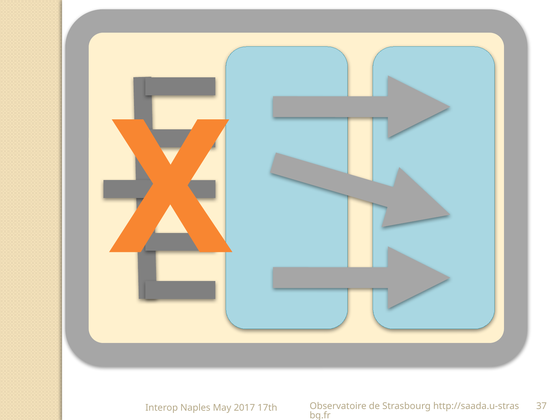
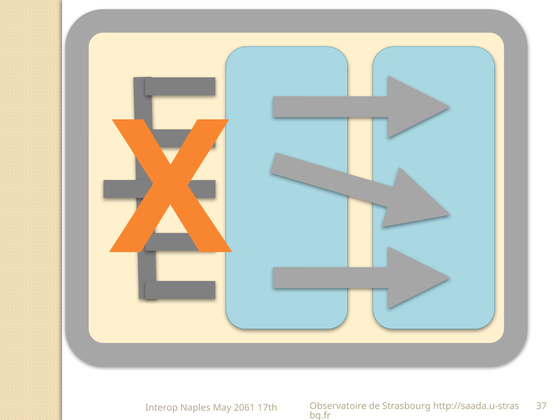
2017: 2017 -> 2061 (244, 408)
